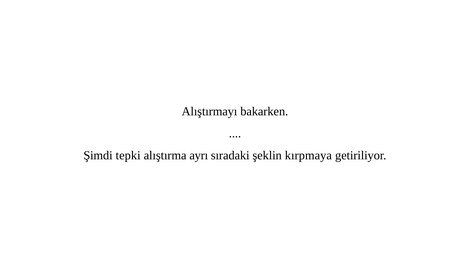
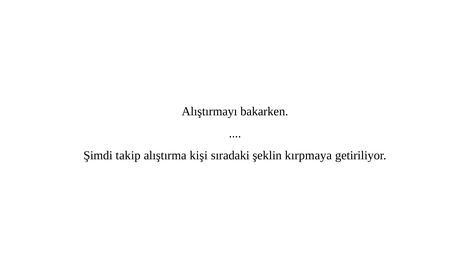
tepki: tepki -> takip (128, 155)
ayrı: ayrı -> kişi (199, 155)
